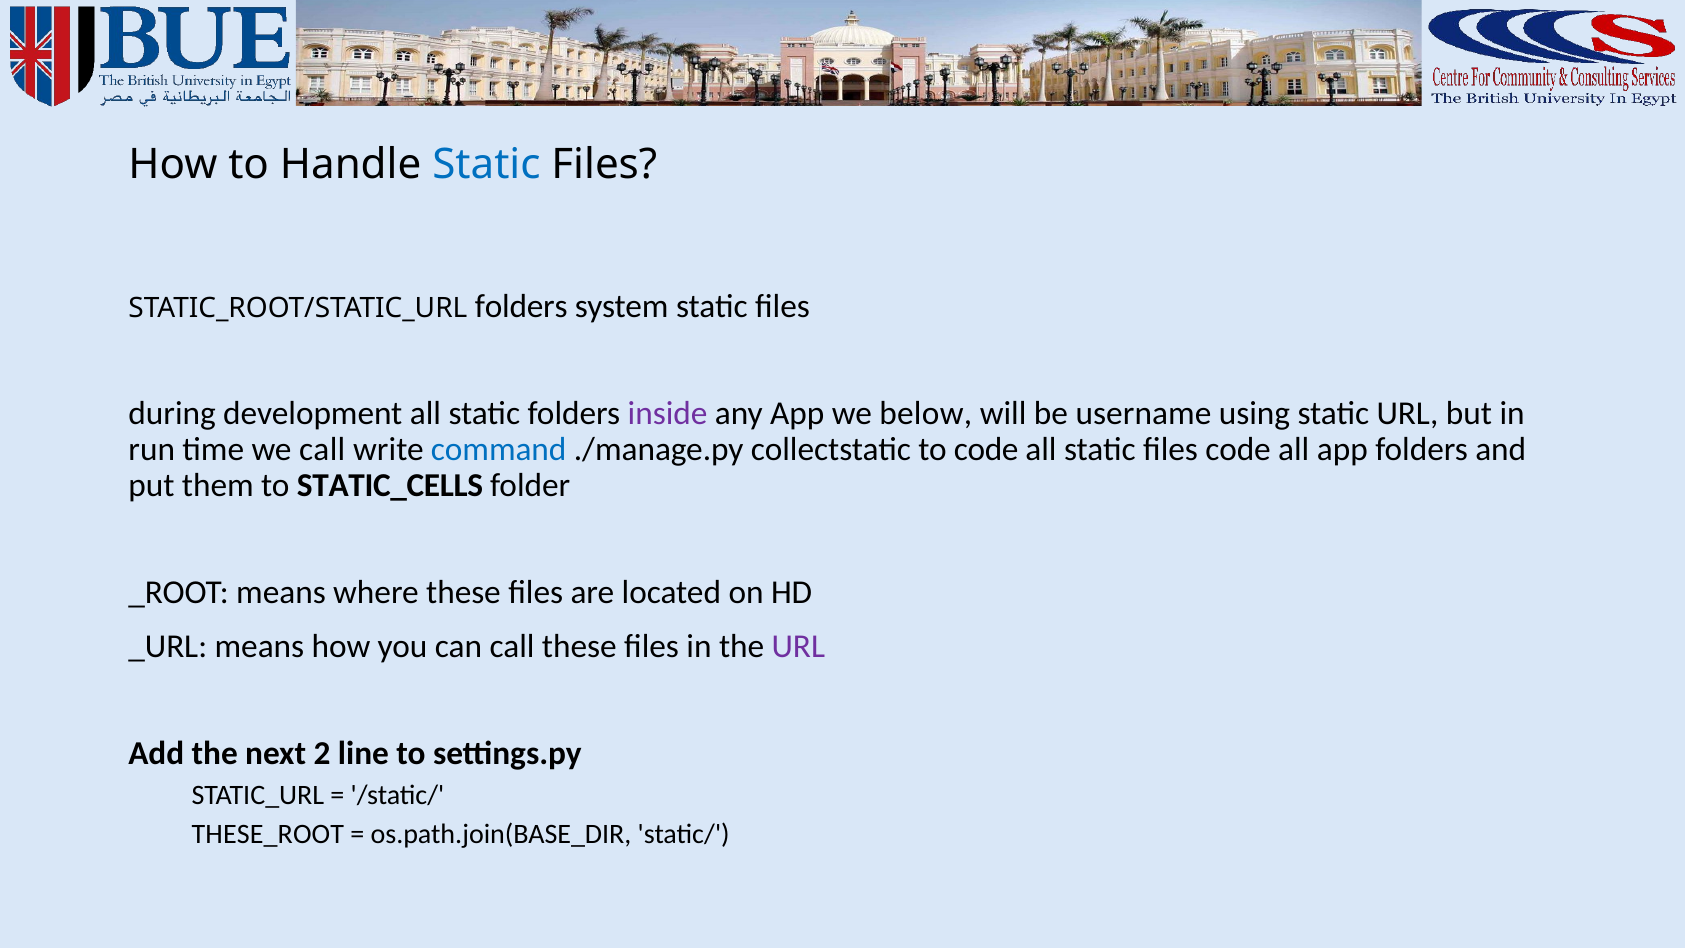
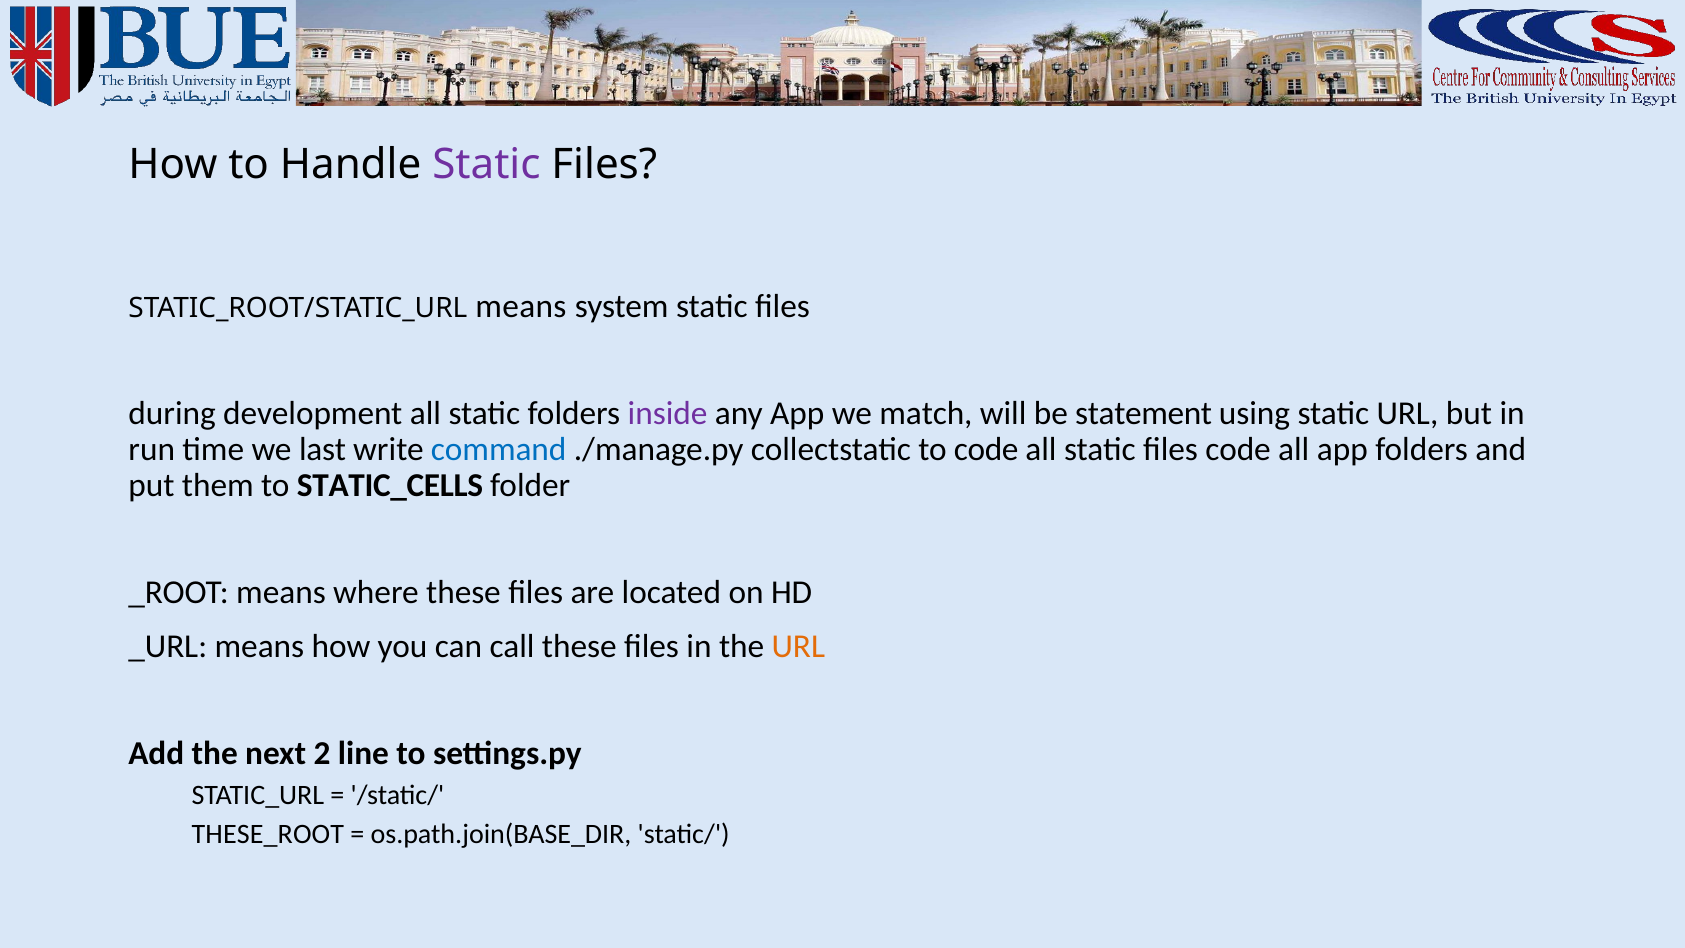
Static colour: blue -> purple (486, 165)
STATIC_ROOT/STATIC_URL folders: folders -> means (521, 306)
below: below -> match (926, 413)
username: username -> statement (1144, 413)
we call: call -> last (323, 449)
URL colour: purple -> orange (798, 646)
